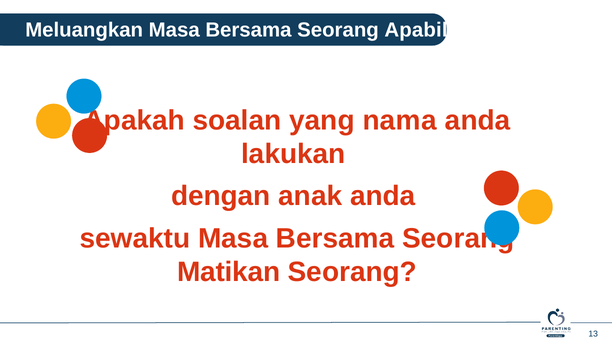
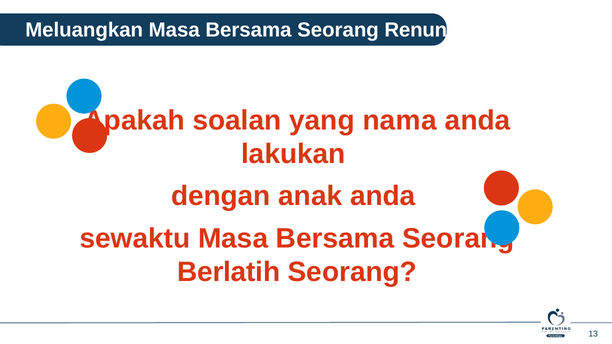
Apabila: Apabila -> Renung (422, 30)
Matikan: Matikan -> Berlatih (229, 272)
